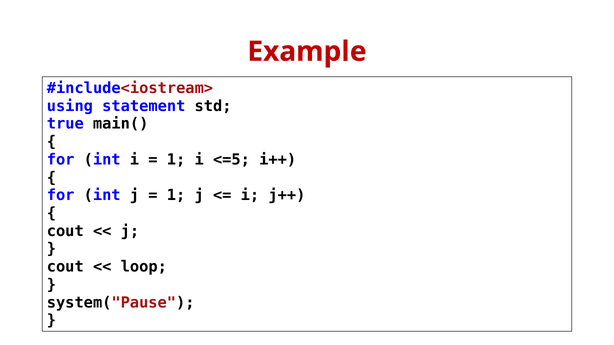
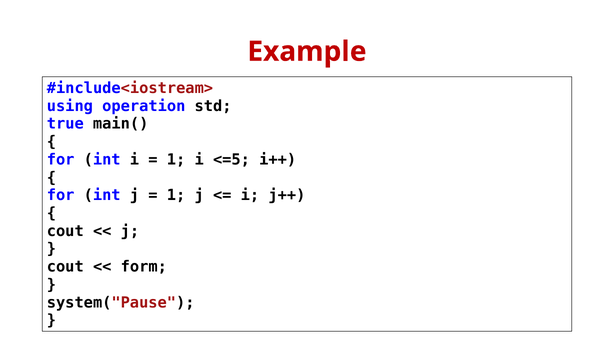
statement: statement -> operation (144, 106)
loop: loop -> form (144, 267)
